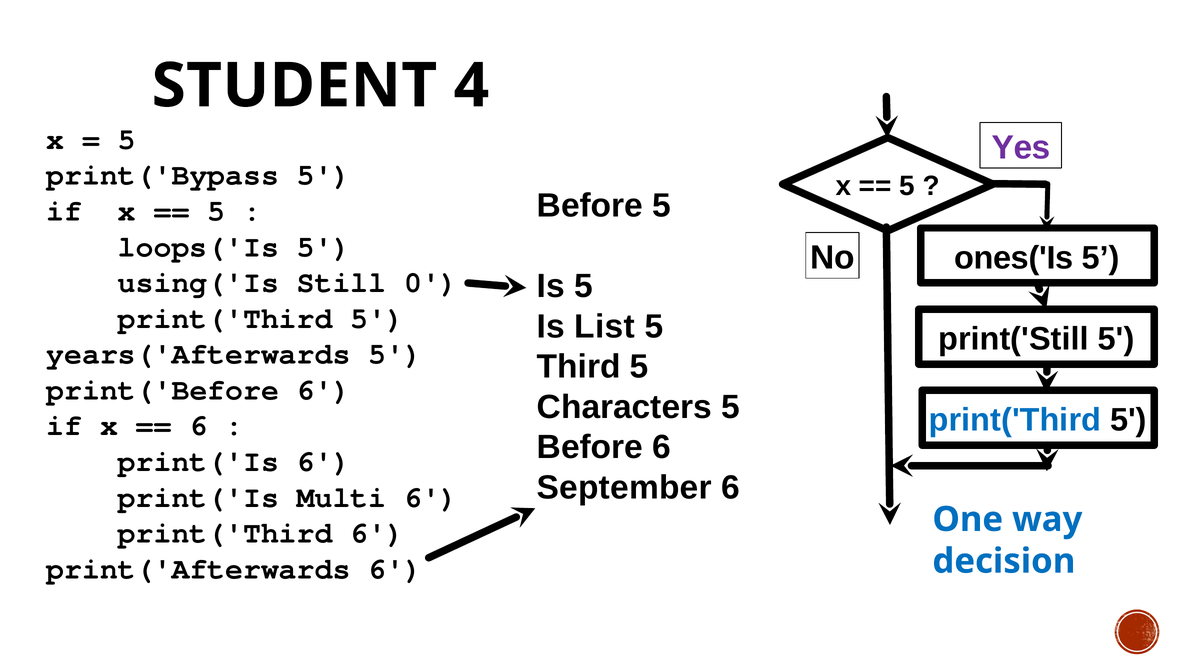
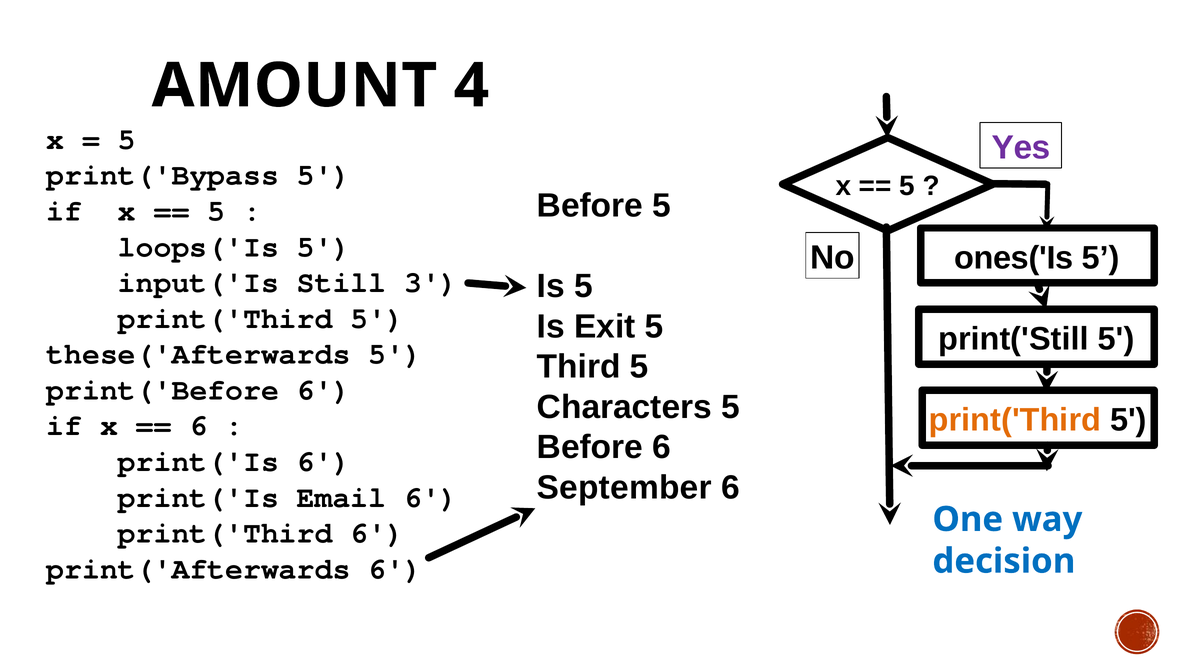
STUDENT: STUDENT -> AMOUNT (294, 86)
using('Is: using('Is -> input('Is (198, 282)
0: 0 -> 3 (431, 282)
List: List -> Exit (605, 326)
years('Afterwards: years('Afterwards -> these('Afterwards (198, 354)
print('Third colour: blue -> orange (1015, 420)
Multi: Multi -> Email (342, 497)
